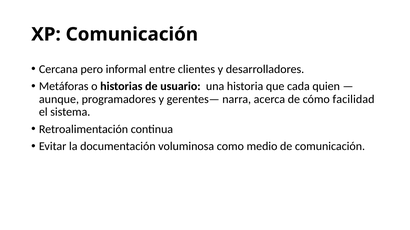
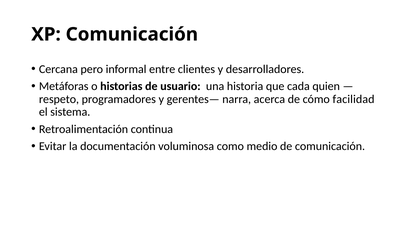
aunque: aunque -> respeto (59, 99)
